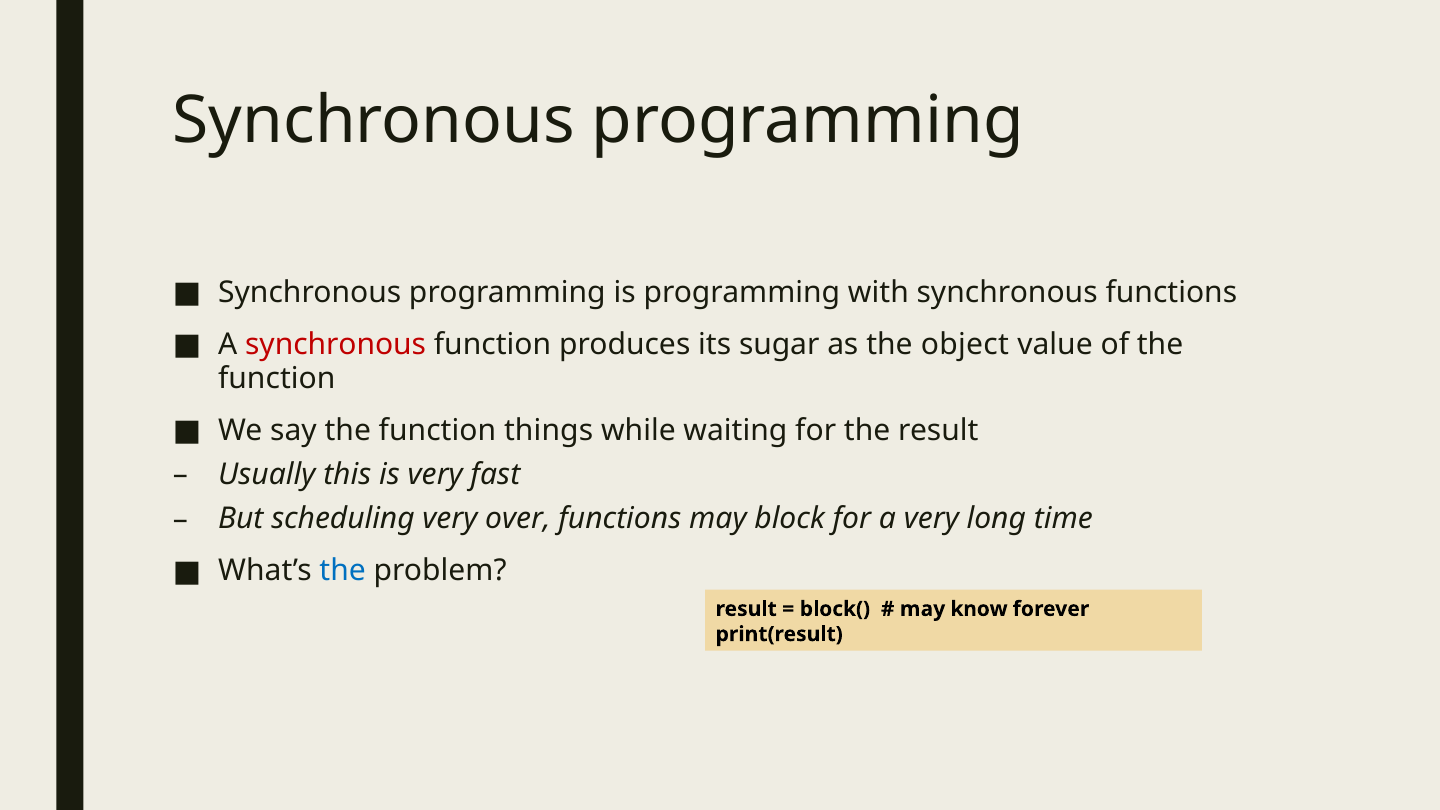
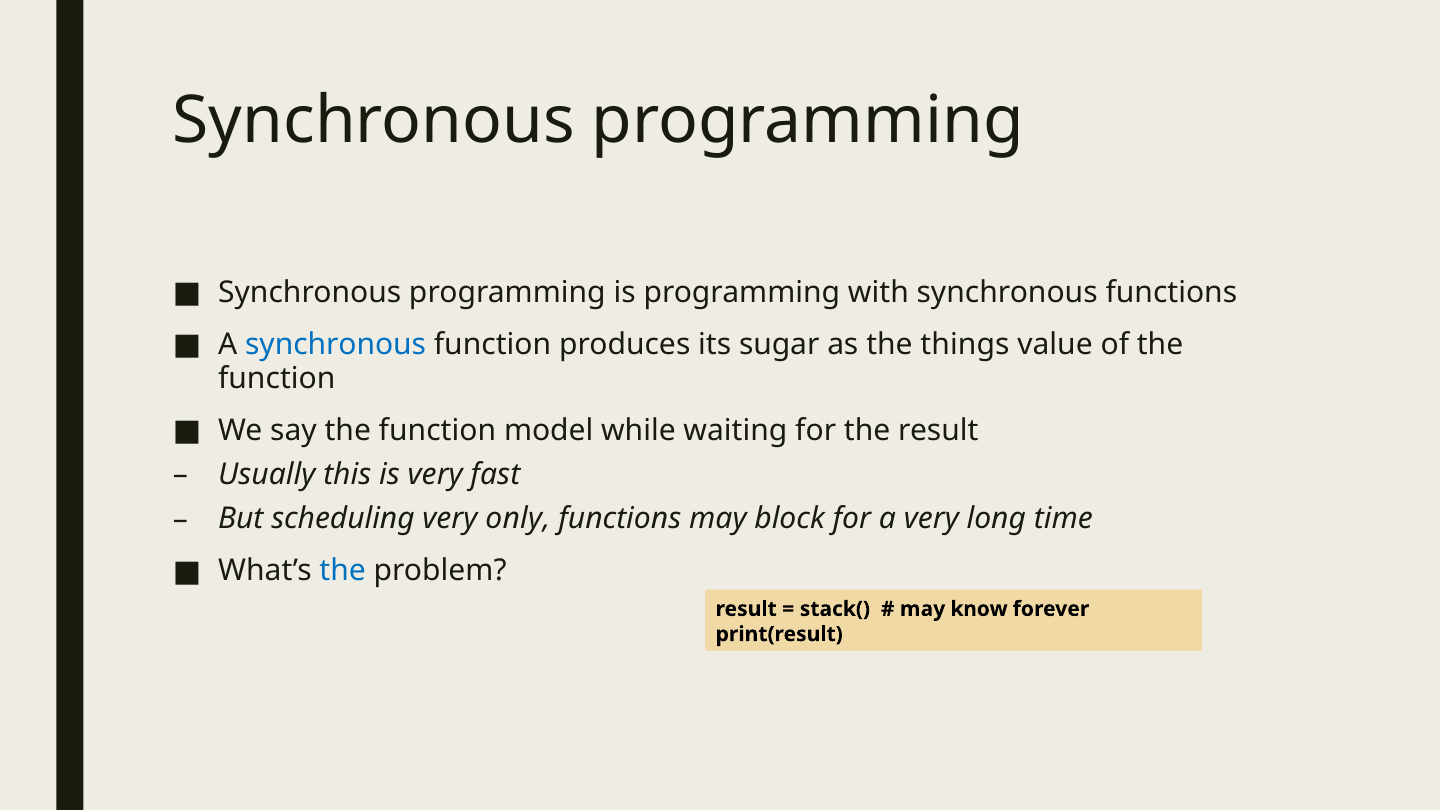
synchronous colour: red -> blue (336, 344)
object: object -> things (965, 344)
things: things -> model (549, 430)
over: over -> only (518, 519)
block(: block( -> stack( (835, 609)
